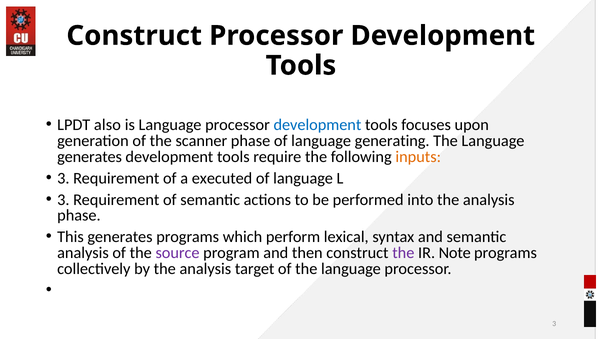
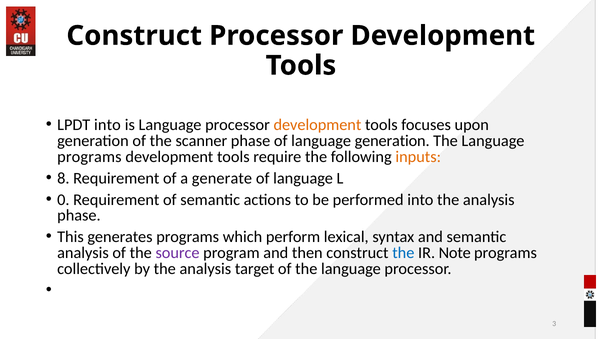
LPDT also: also -> into (107, 125)
development colour: blue -> orange (317, 125)
language generating: generating -> generation (392, 141)
generates: generates -> programs (89, 157)
3: 3 -> 8 (63, 178)
executed: executed -> generate (222, 178)
3: 3 -> 0 (63, 200)
the colour: purple -> blue (403, 253)
